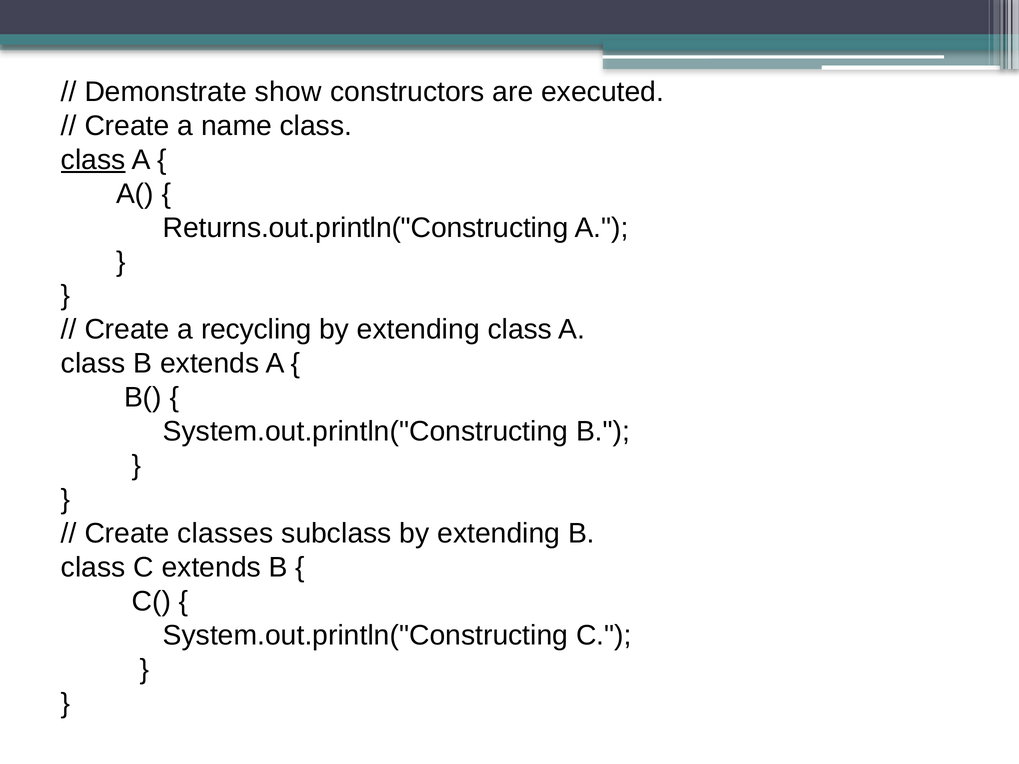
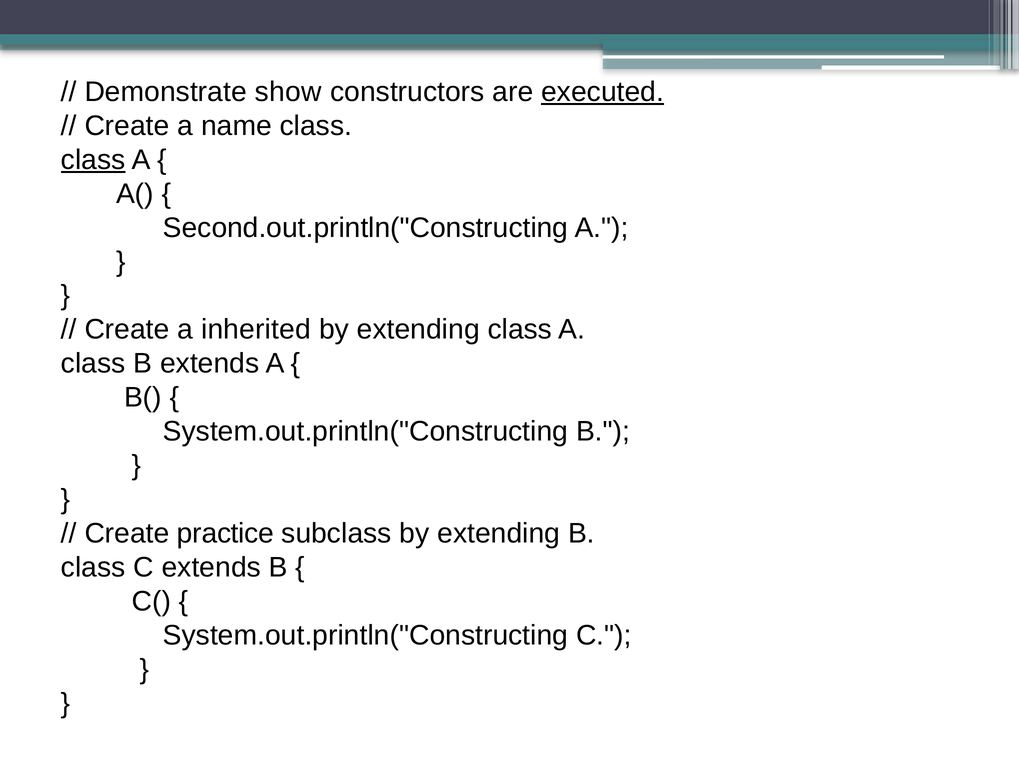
executed underline: none -> present (603, 92)
Returns.out.println("Constructing: Returns.out.println("Constructing -> Second.out.println("Constructing (366, 228)
recycling: recycling -> inherited (256, 330)
classes: classes -> practice (226, 534)
